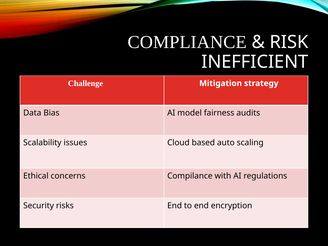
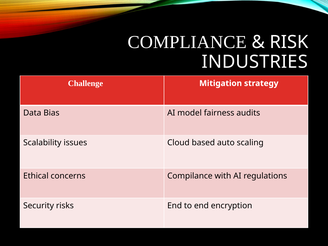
INEFFICIENT: INEFFICIENT -> INDUSTRIES (255, 62)
